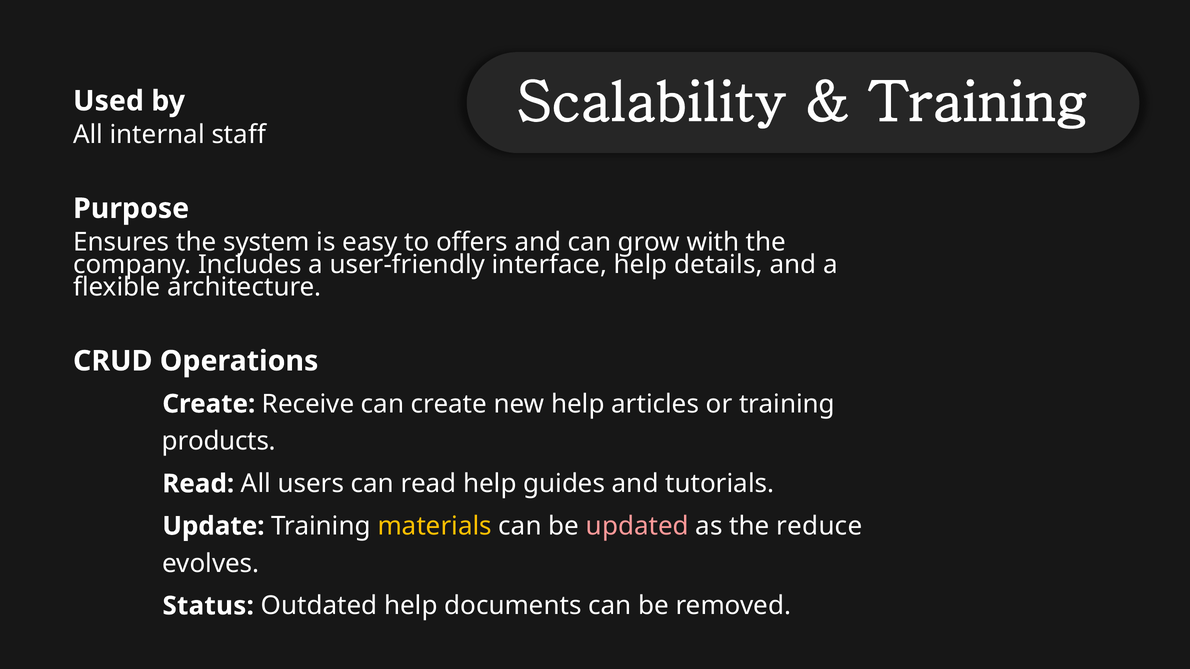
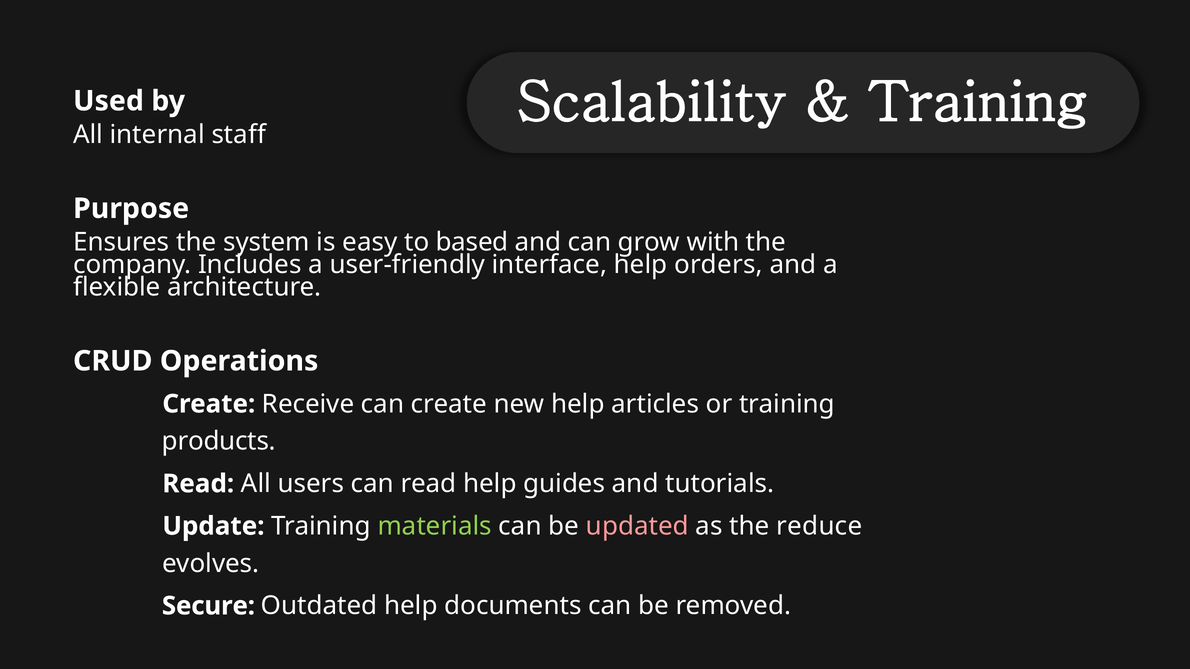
offers: offers -> based (472, 242)
details: details -> orders (718, 265)
materials colour: yellow -> light green (435, 526)
Status: Status -> Secure (208, 606)
